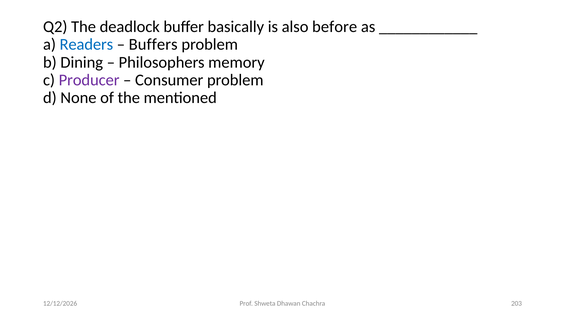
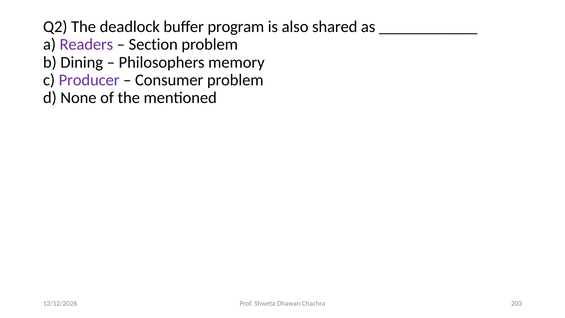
basically: basically -> program (236, 27)
before: before -> shared (335, 27)
Readers colour: blue -> purple (86, 44)
Buffers: Buffers -> Section (153, 44)
